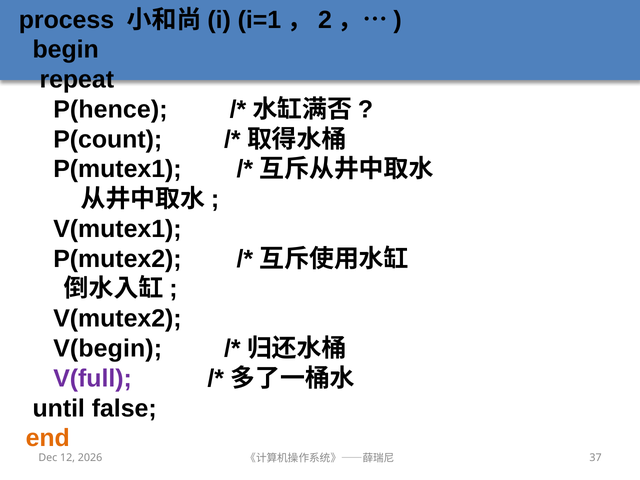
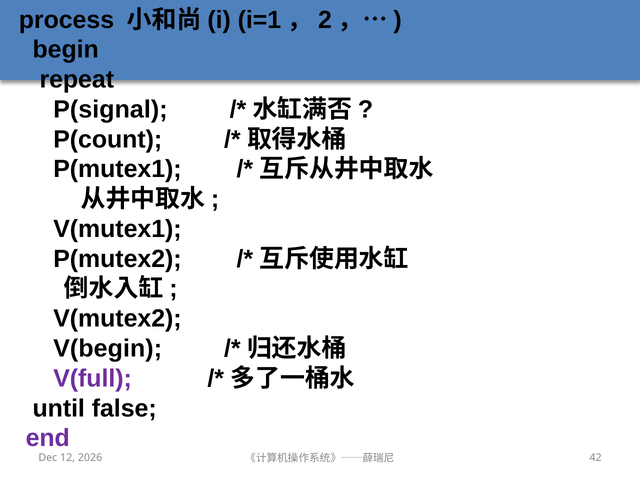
P(hence: P(hence -> P(signal (110, 109)
end colour: orange -> purple (48, 438)
37: 37 -> 42 (596, 458)
